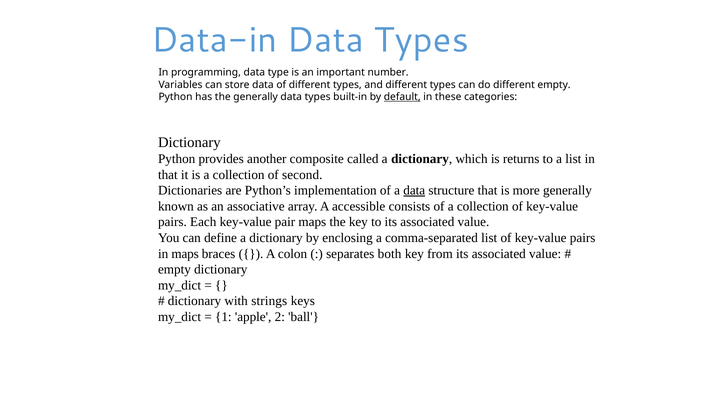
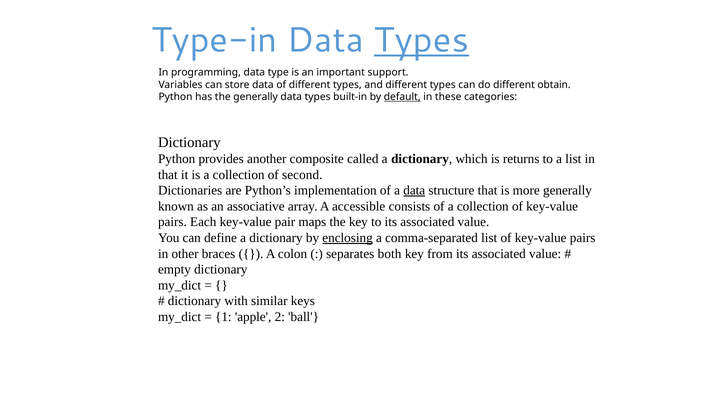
Data-in: Data-in -> Type-in (214, 40)
Types underline: none -> present (421, 40)
number: number -> support (388, 72)
different empty: empty -> obtain (554, 85)
enclosing underline: none -> present (348, 238)
in maps: maps -> other (185, 254)
strings: strings -> similar (269, 301)
